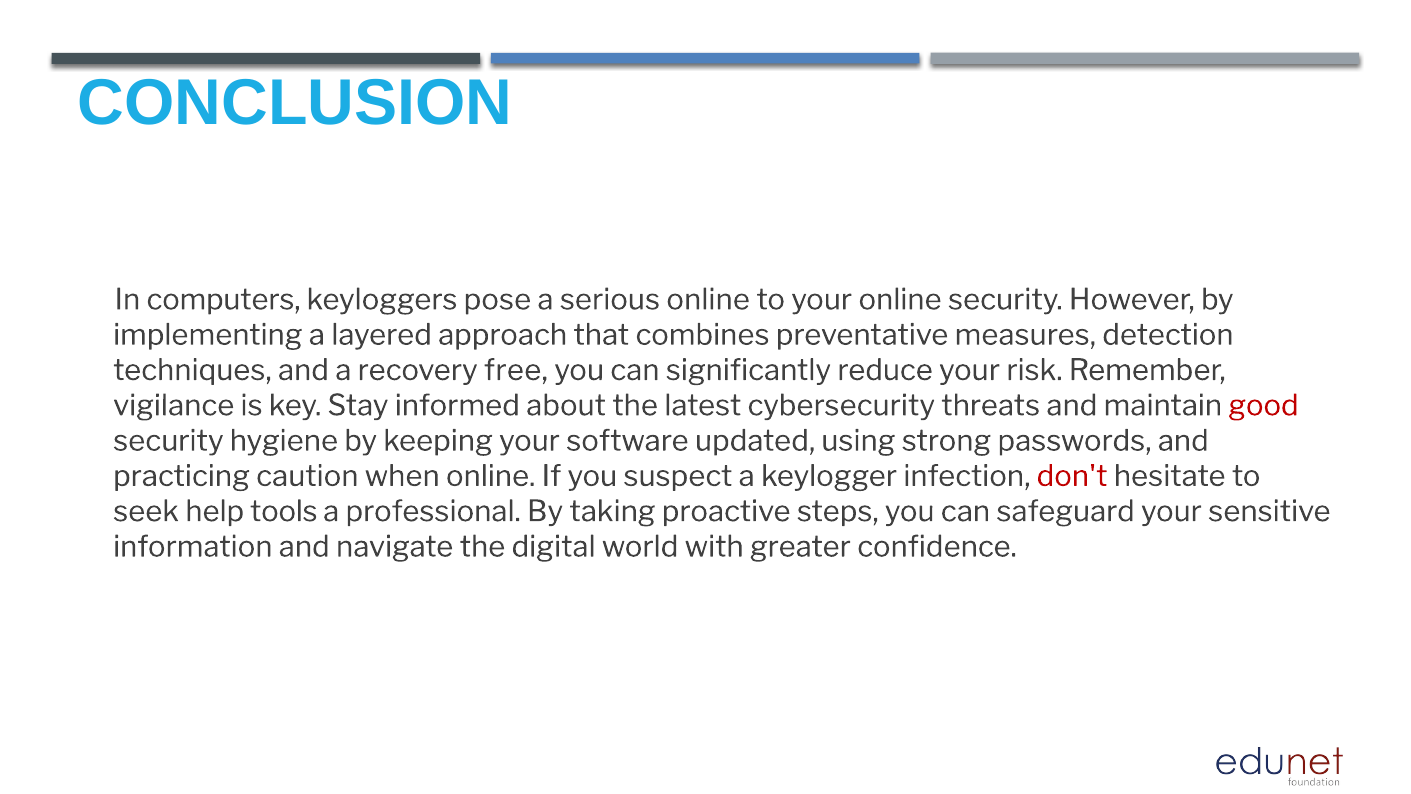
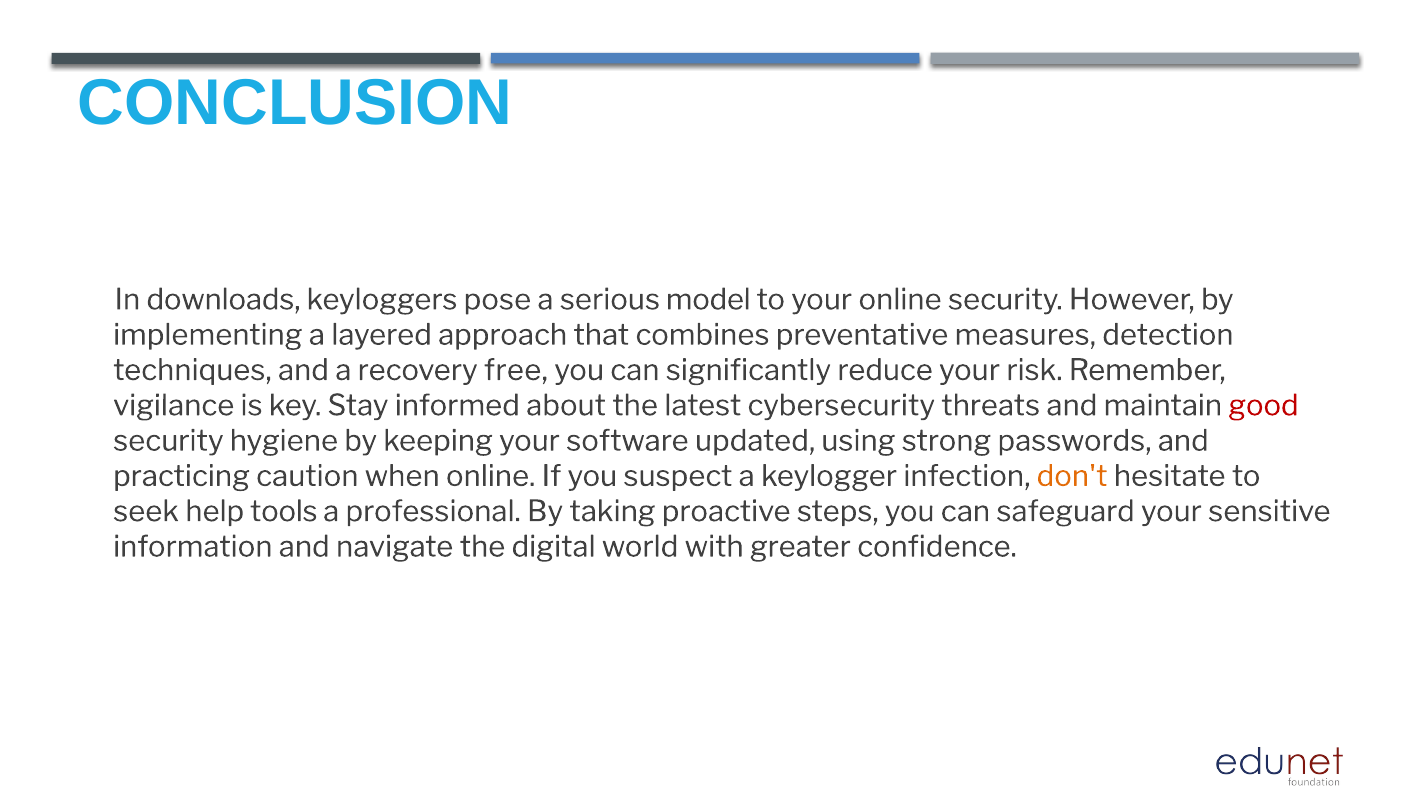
computers: computers -> downloads (223, 300)
serious online: online -> model (708, 300)
don't colour: red -> orange (1072, 476)
